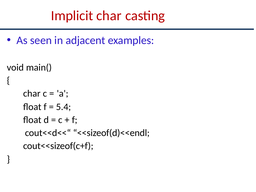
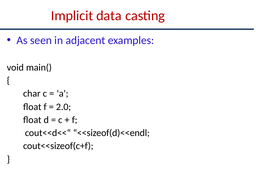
Implicit char: char -> data (109, 16)
5.4: 5.4 -> 2.0 (63, 107)
